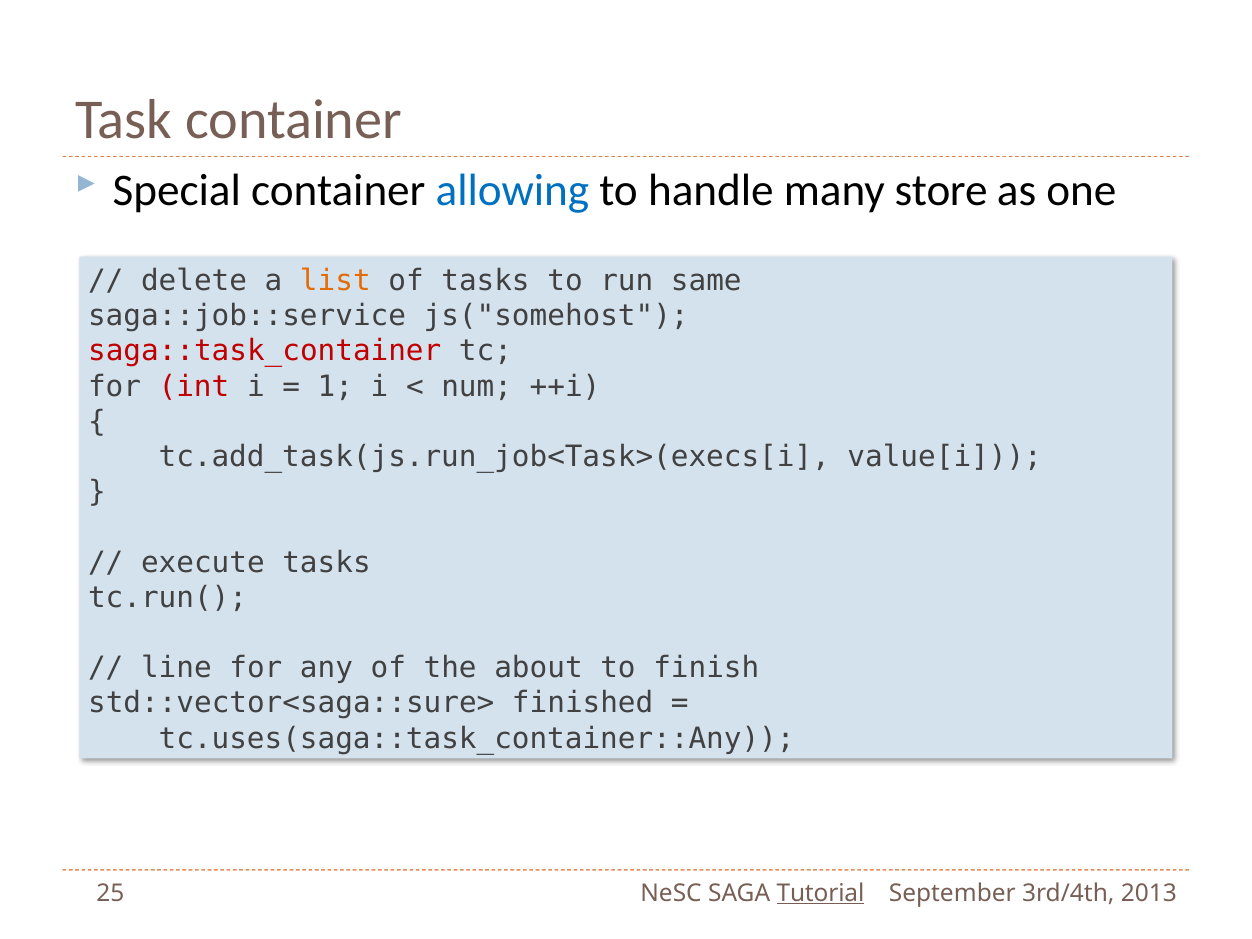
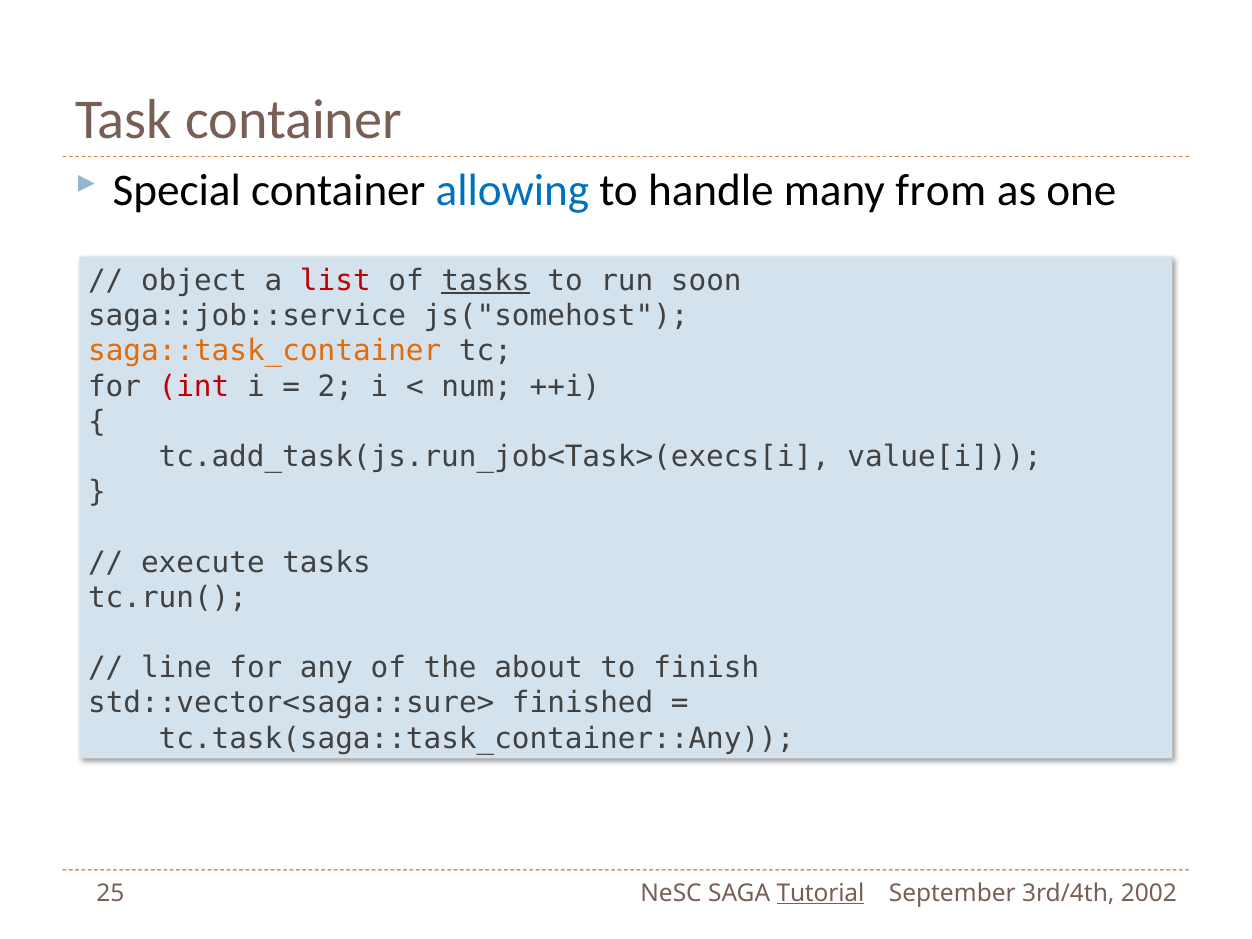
store: store -> from (941, 191)
delete: delete -> object (194, 281)
list colour: orange -> red (335, 281)
tasks underline: none -> present (485, 281)
same: same -> soon (706, 281)
saga::task_container colour: red -> orange (265, 351)
1: 1 -> 2 (335, 386)
tc.uses(saga::task_container::Any: tc.uses(saga::task_container::Any -> tc.task(saga::task_container::Any (477, 738)
2013: 2013 -> 2002 (1149, 893)
